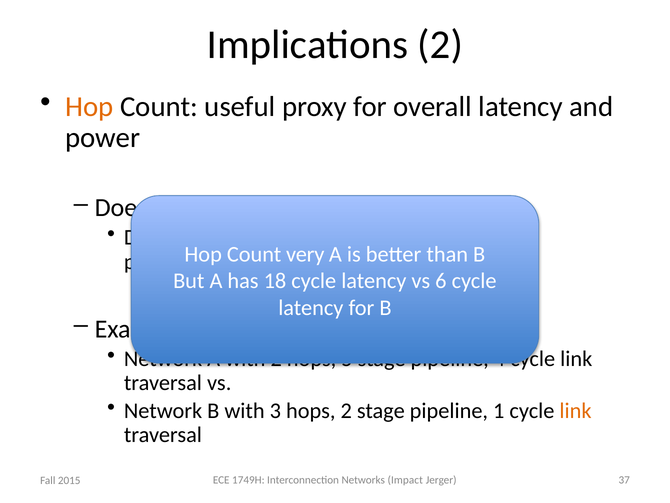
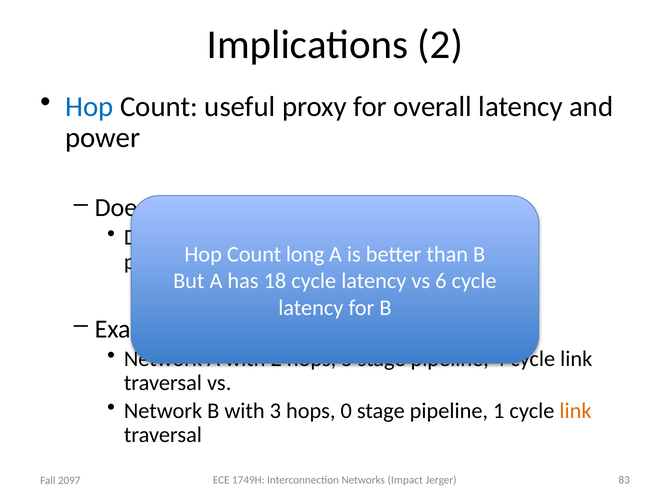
Hop colour: orange -> blue (89, 106)
very: very -> long (305, 254)
hops 2: 2 -> 0 (346, 411)
37: 37 -> 83 (624, 480)
2015: 2015 -> 2097 (69, 480)
